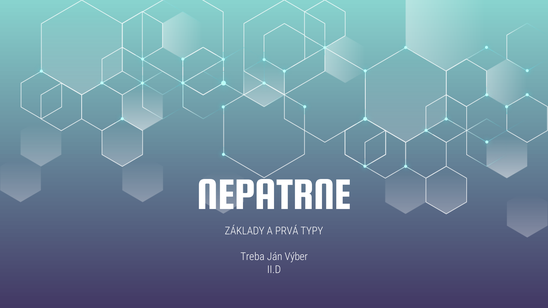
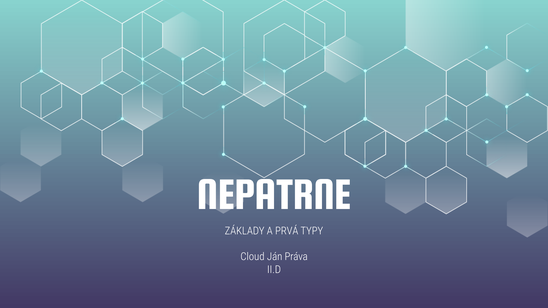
Treba: Treba -> Cloud (252, 257)
Výber: Výber -> Práva (296, 257)
